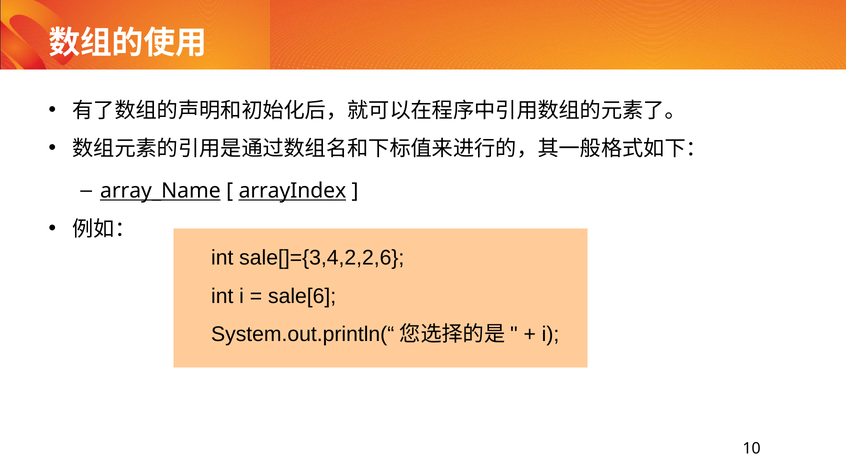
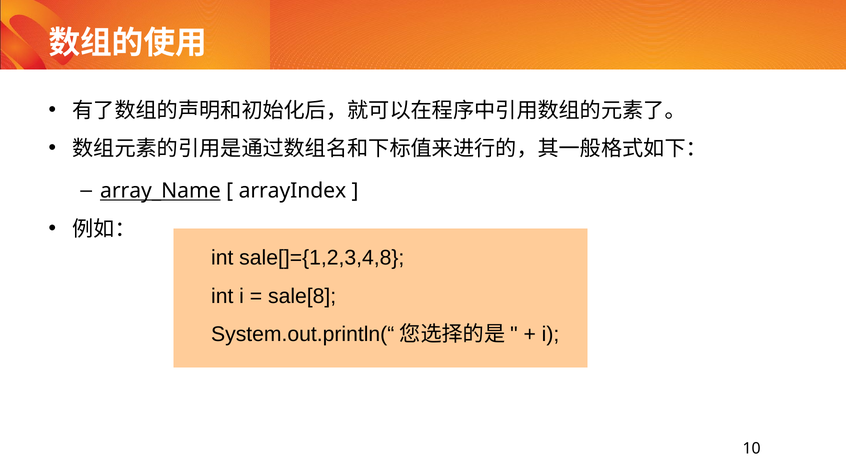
arrayIndex underline: present -> none (292, 191)
sale[]={3,4,2,2,6: sale[]={3,4,2,2,6 -> sale[]={1,2,3,4,8 (322, 258)
sale[6: sale[6 -> sale[8 (302, 296)
